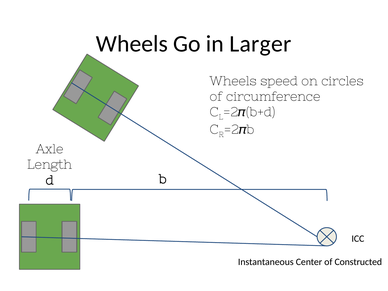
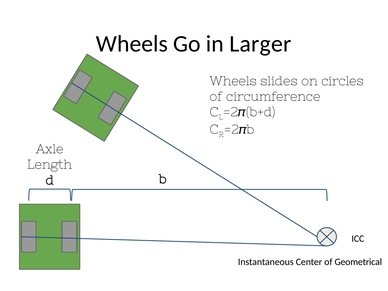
speed: speed -> slides (279, 81)
Constructed: Constructed -> Geometrical (358, 262)
